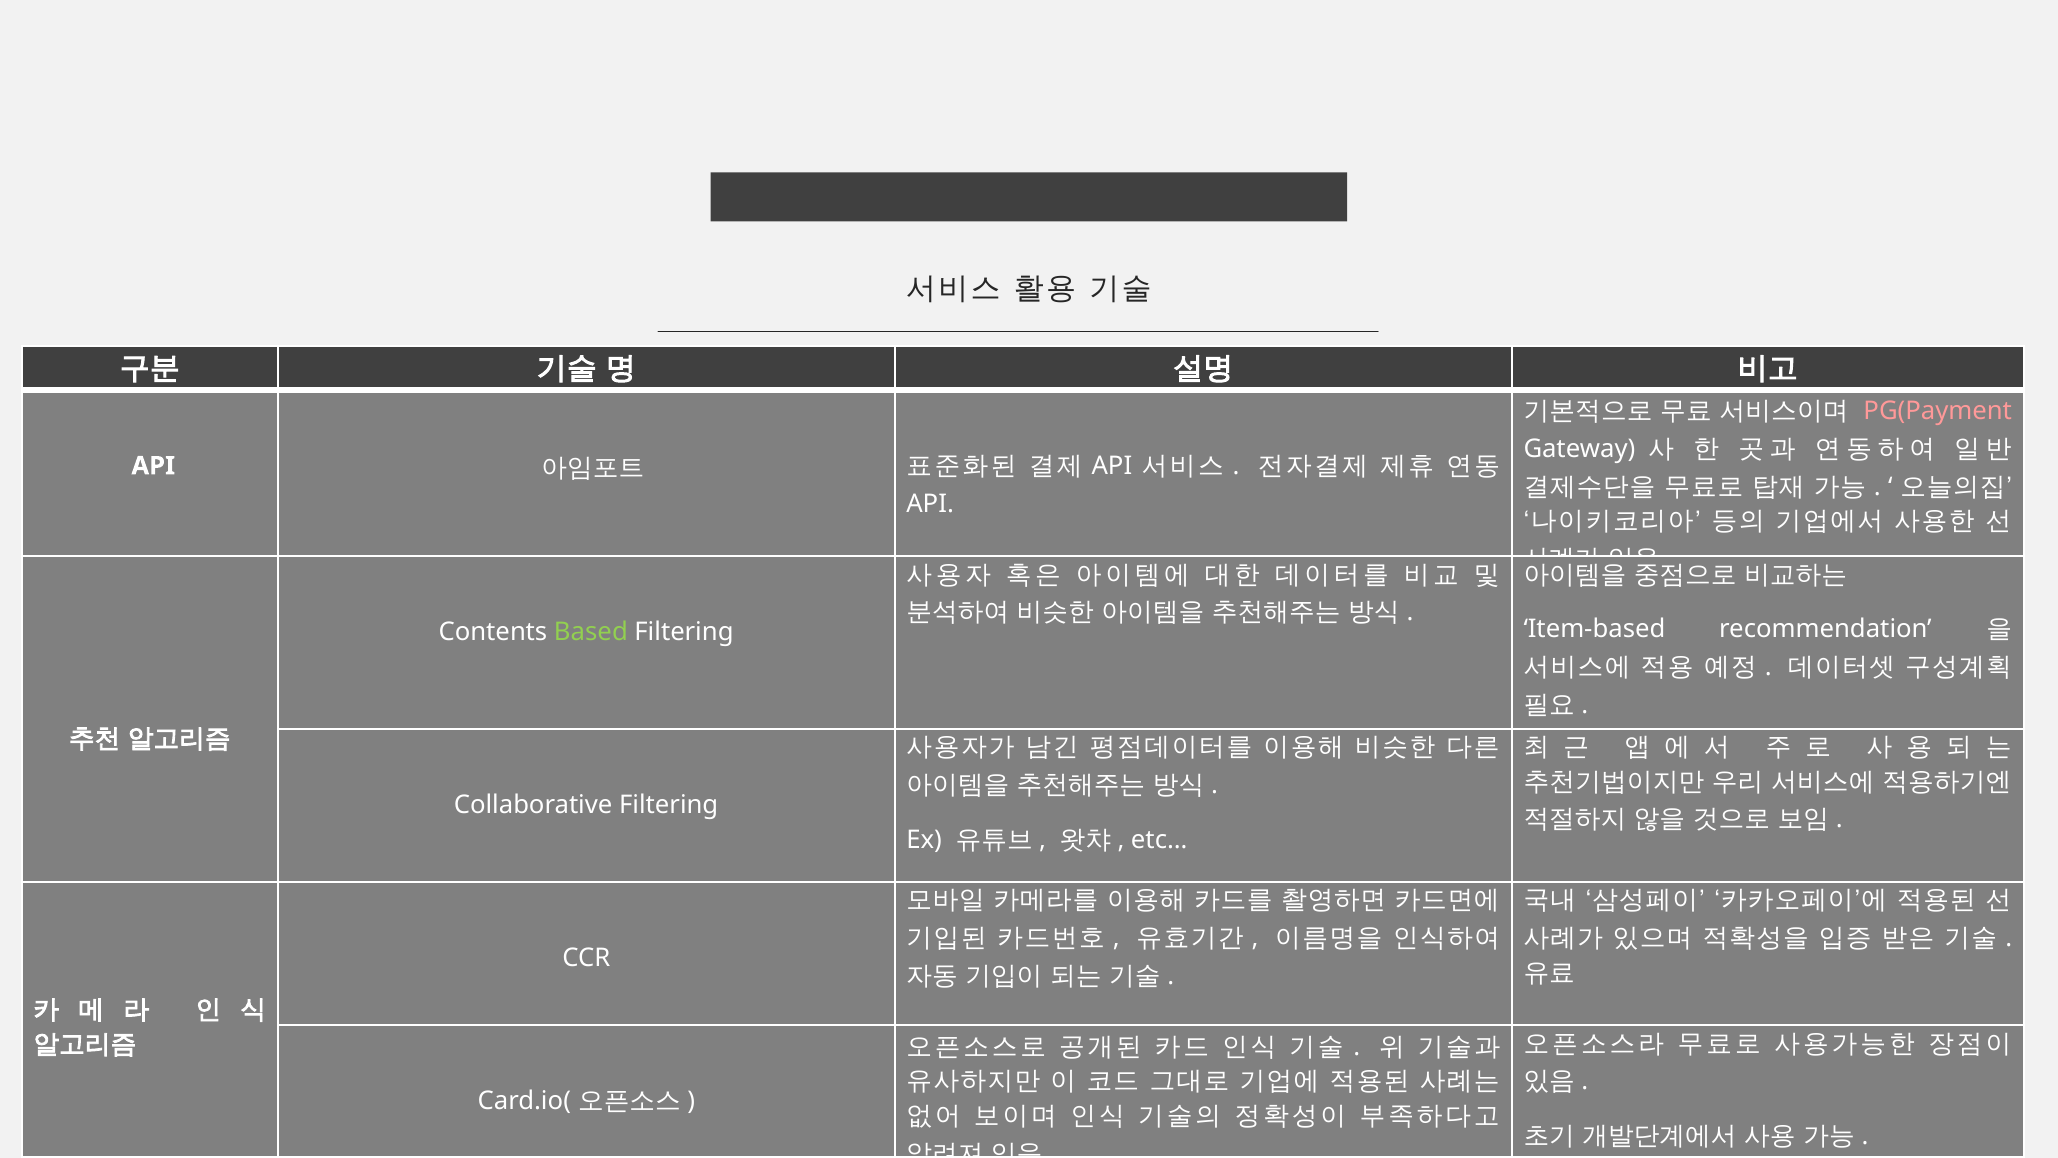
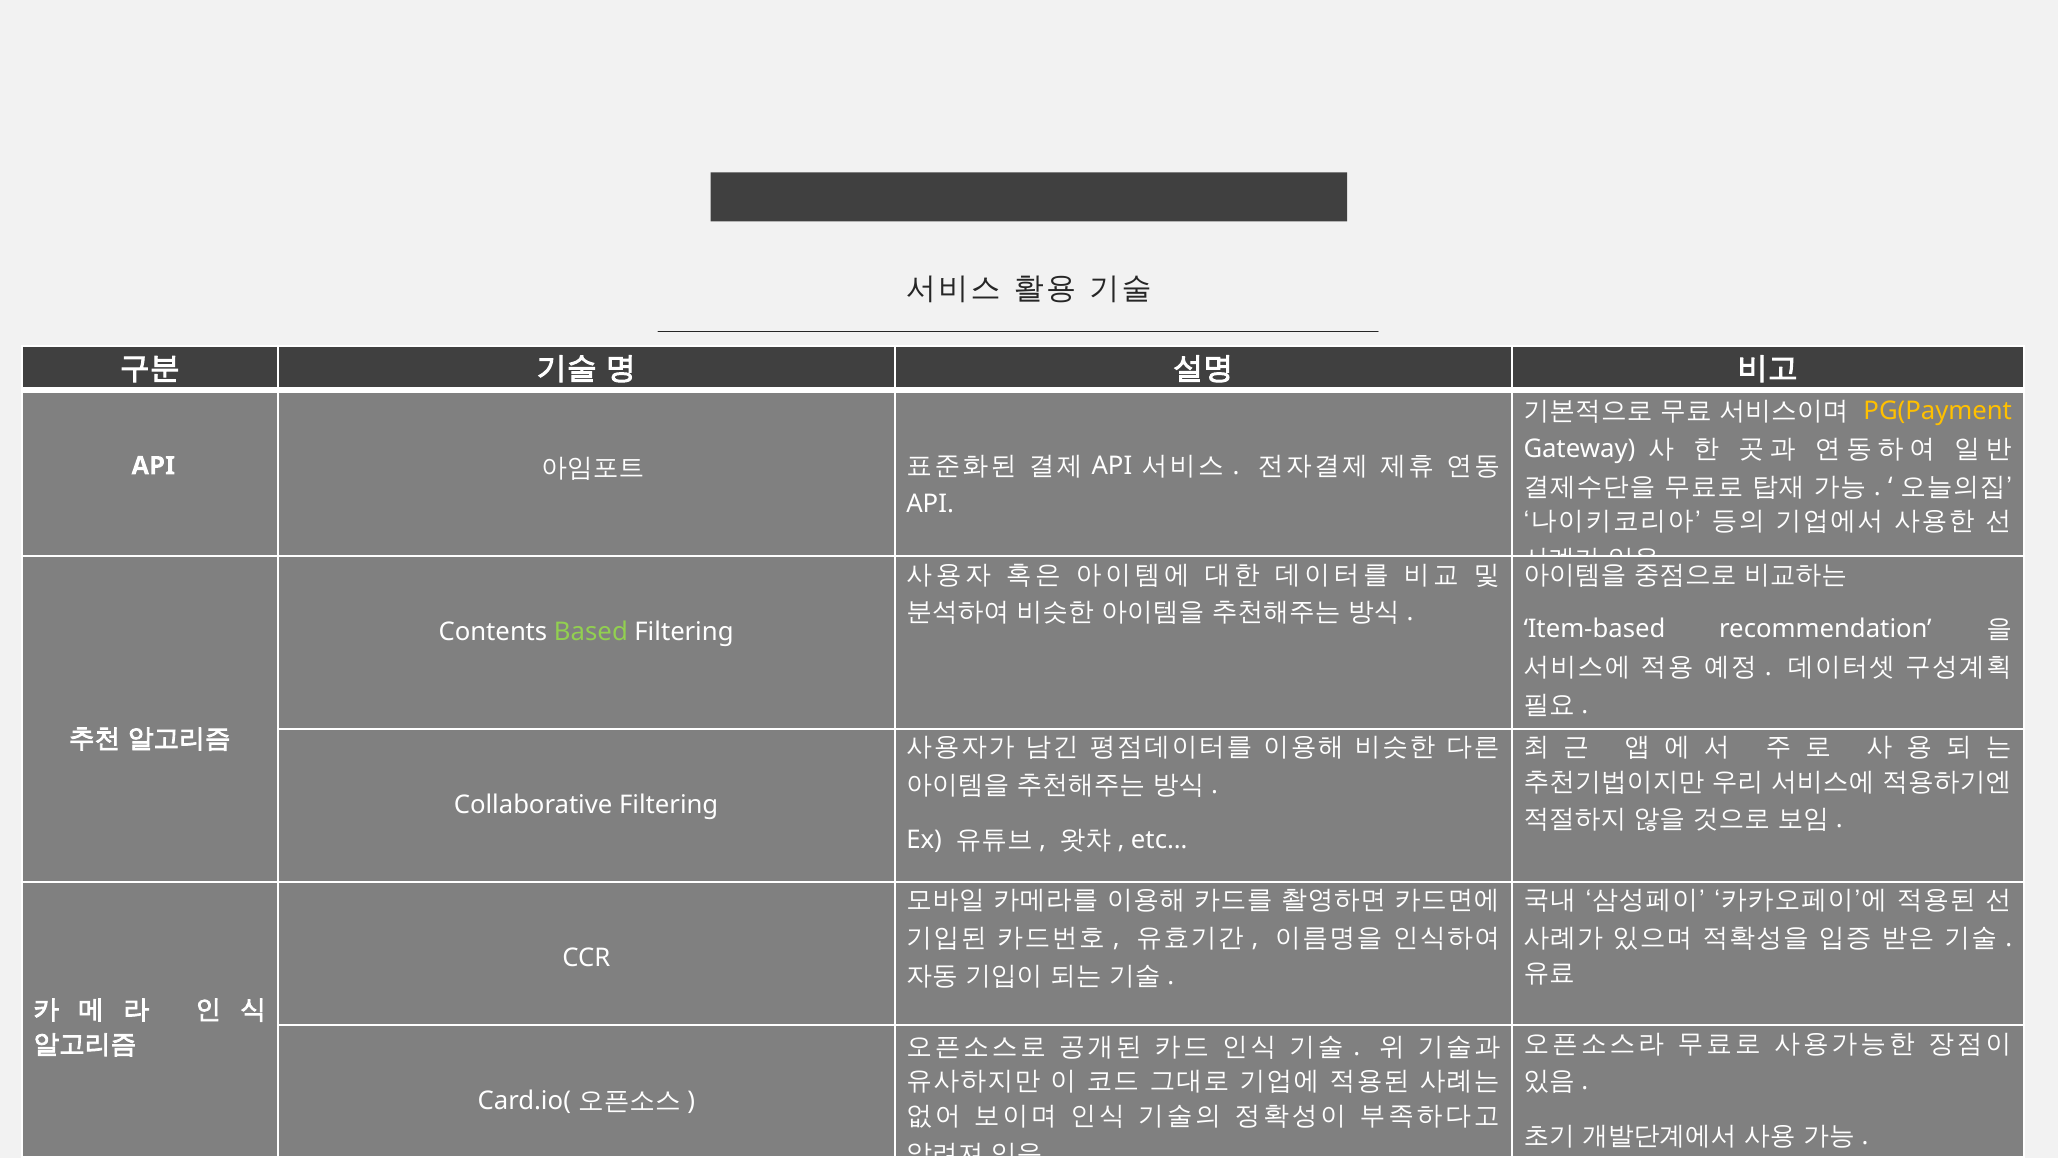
PG(Payment colour: pink -> yellow (1938, 411)
